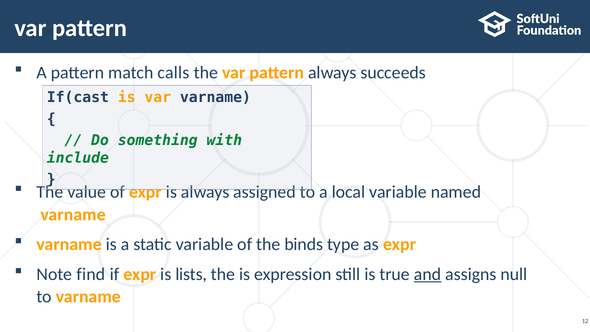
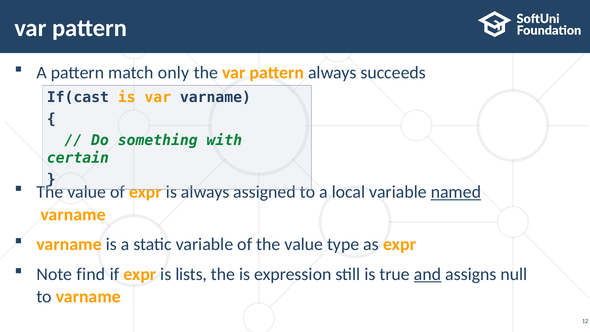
calls: calls -> only (174, 73)
include: include -> certain (78, 158)
named underline: none -> present (456, 192)
of the binds: binds -> value (304, 244)
